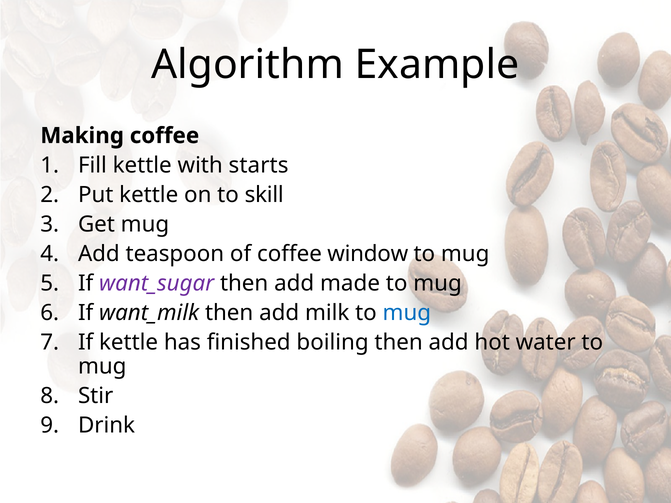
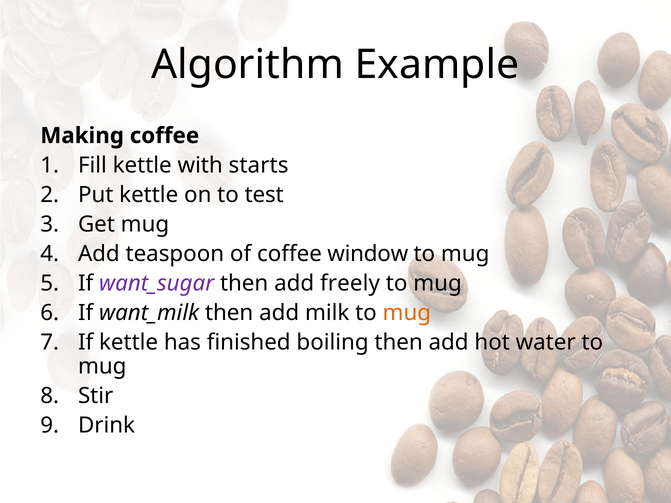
skill: skill -> test (264, 195)
made: made -> freely (350, 283)
mug colour: blue -> orange (407, 313)
